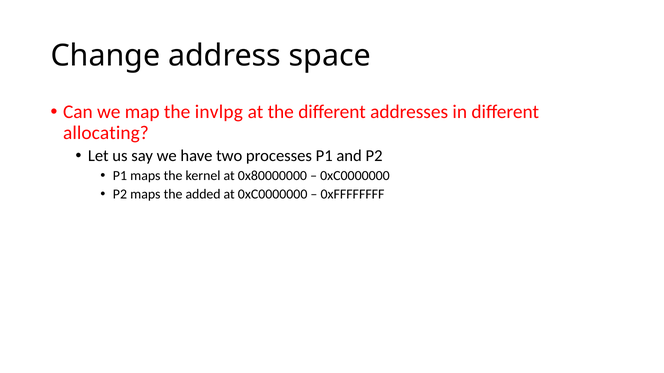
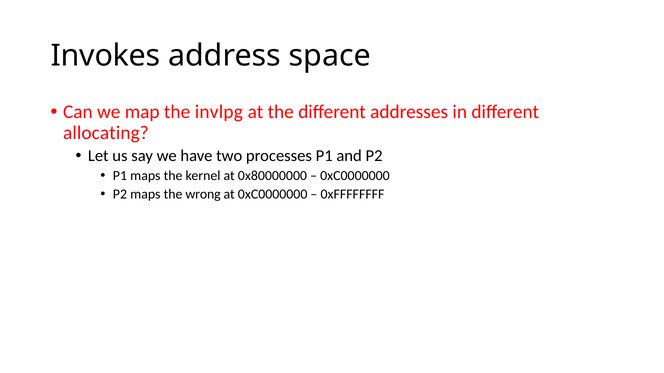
Change: Change -> Invokes (106, 56)
added: added -> wrong (203, 194)
